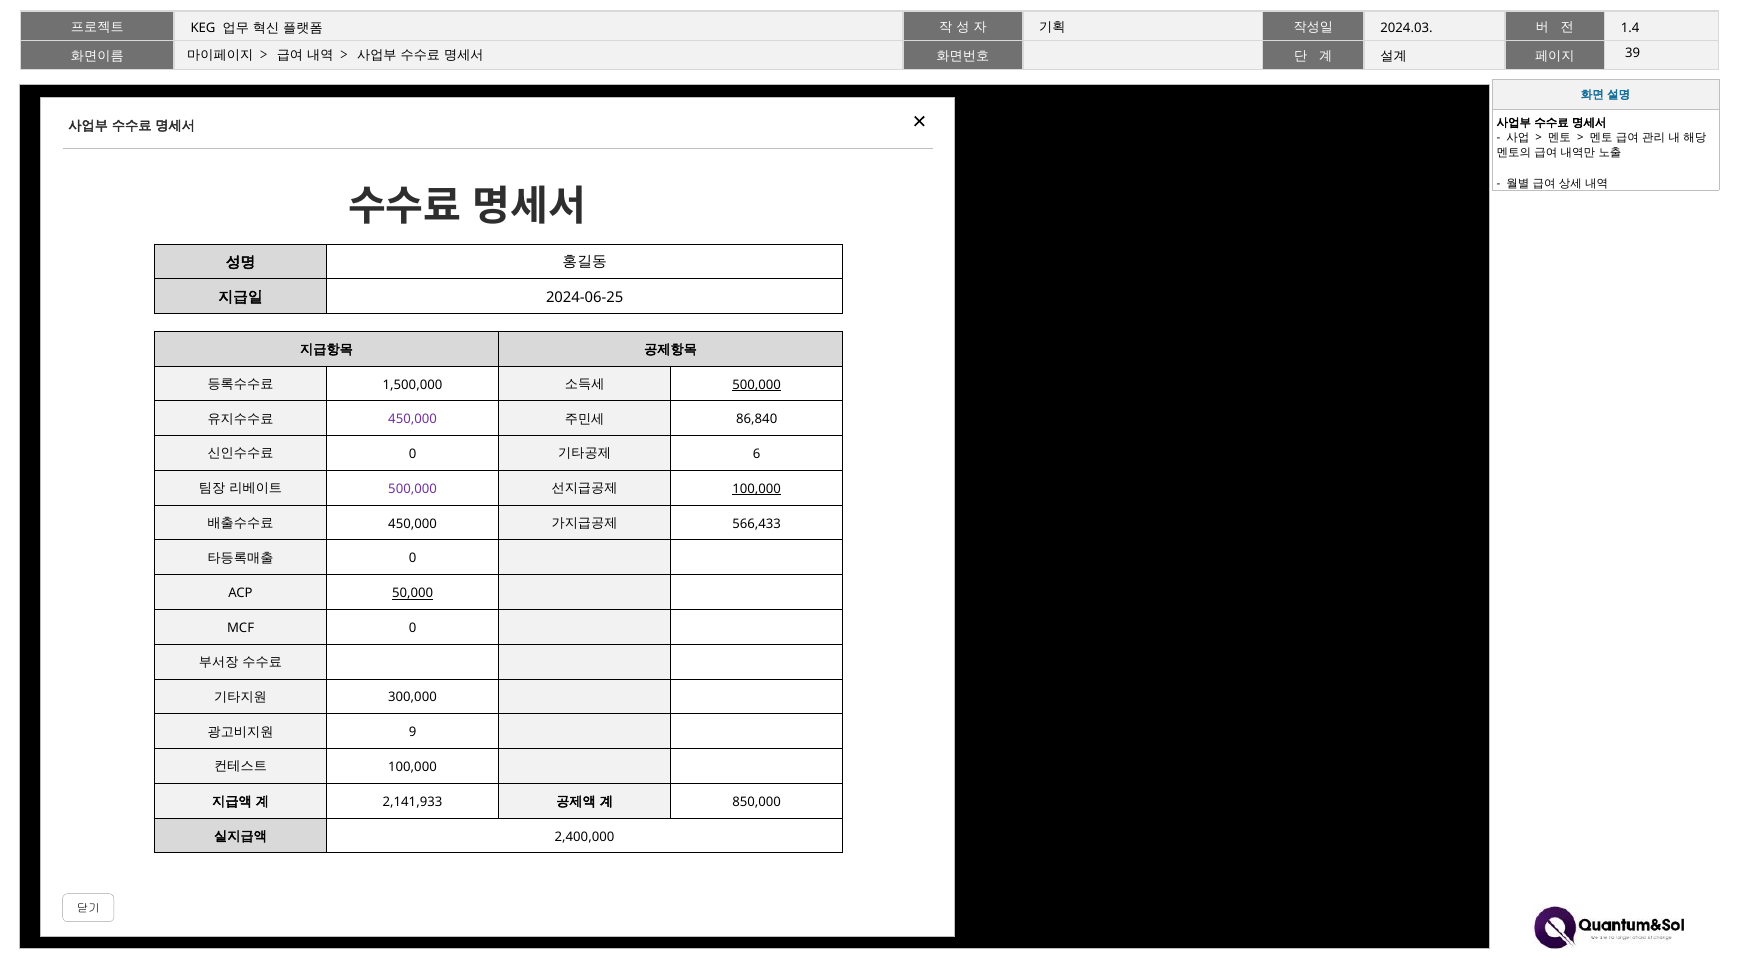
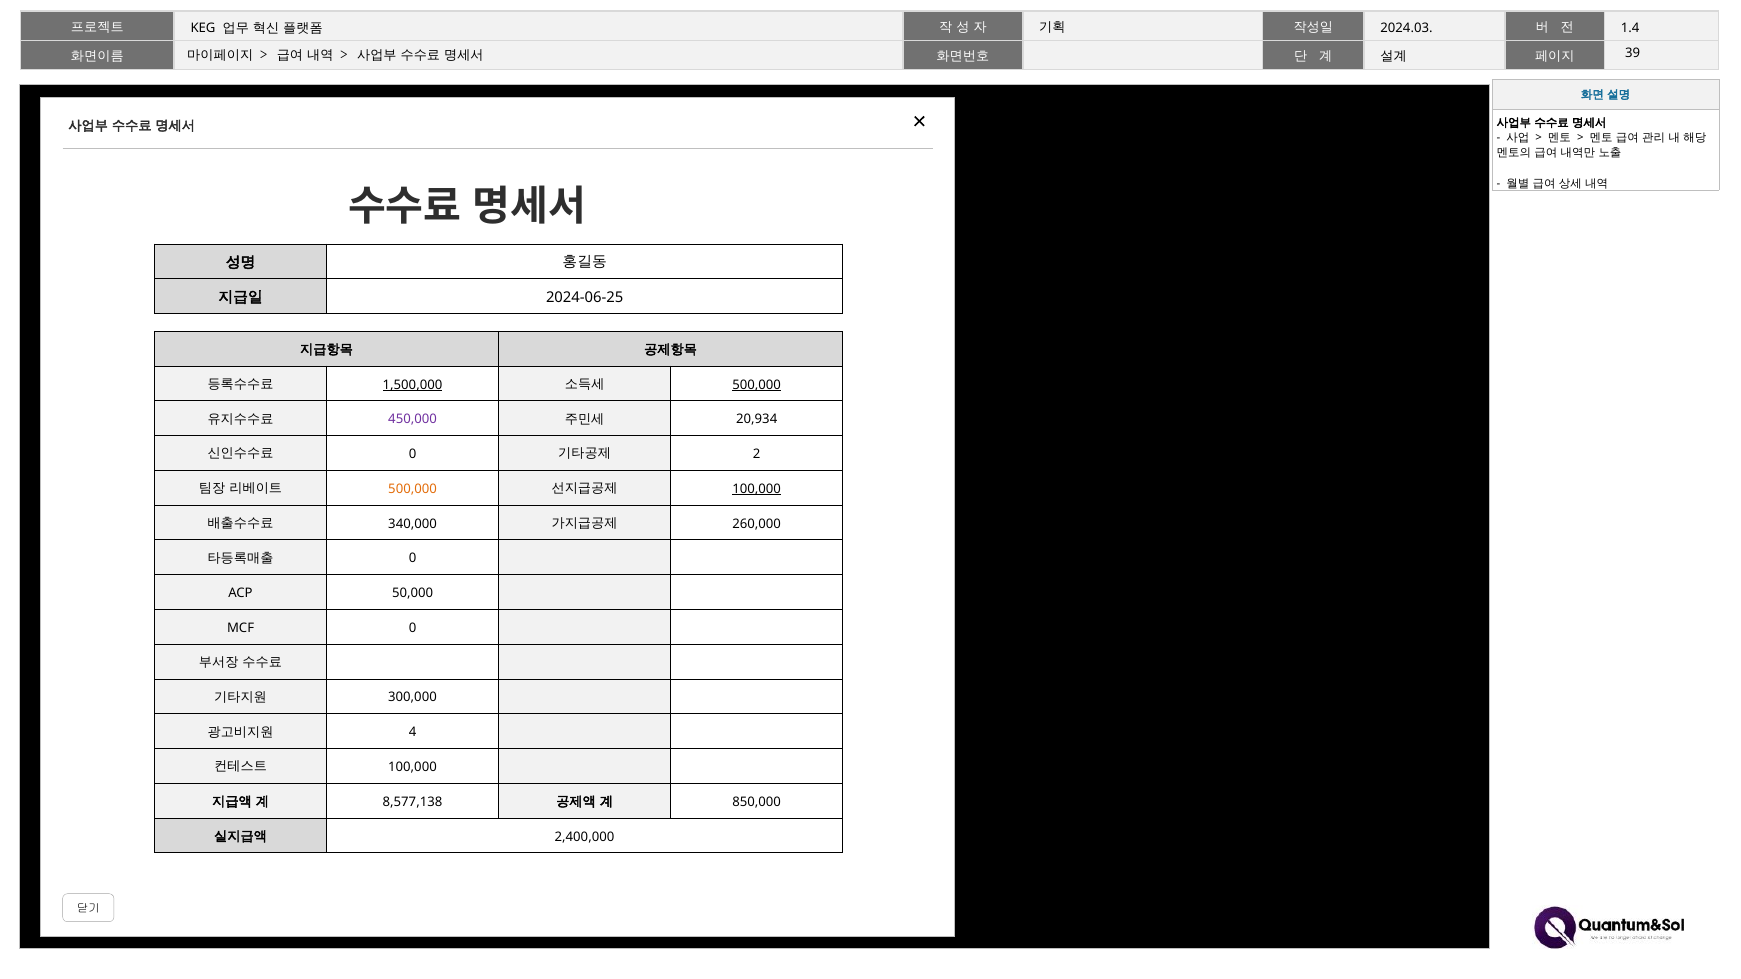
1,500,000 underline: none -> present (412, 385)
86,840: 86,840 -> 20,934 (757, 420)
6: 6 -> 2 (757, 454)
500,000 colour: purple -> orange (413, 489)
450,000: 450,000 -> 340,000 (413, 524)
566,433: 566,433 -> 260,000 (757, 524)
50,000 underline: present -> none (413, 593)
9: 9 -> 4 (413, 733)
2,141,933: 2,141,933 -> 8,577,138 (412, 802)
